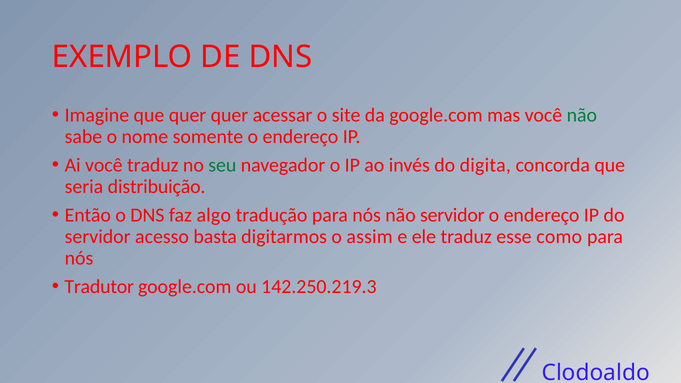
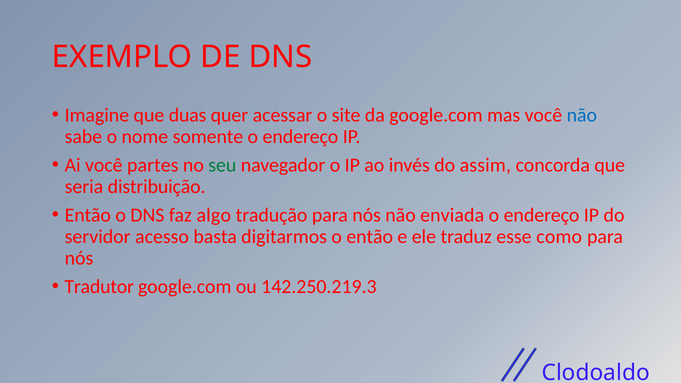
que quer: quer -> duas (188, 115)
não colour: green -> blue (582, 115)
você traduz: traduz -> partes (153, 165)
digita: digita -> assim (485, 165)
não servidor: servidor -> enviada (452, 215)
o assim: assim -> então (370, 237)
